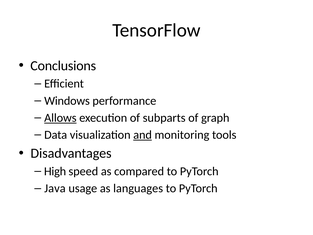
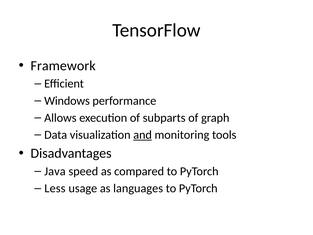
Conclusions: Conclusions -> Framework (63, 66)
Allows underline: present -> none (60, 118)
High: High -> Java (55, 171)
Java: Java -> Less (55, 188)
